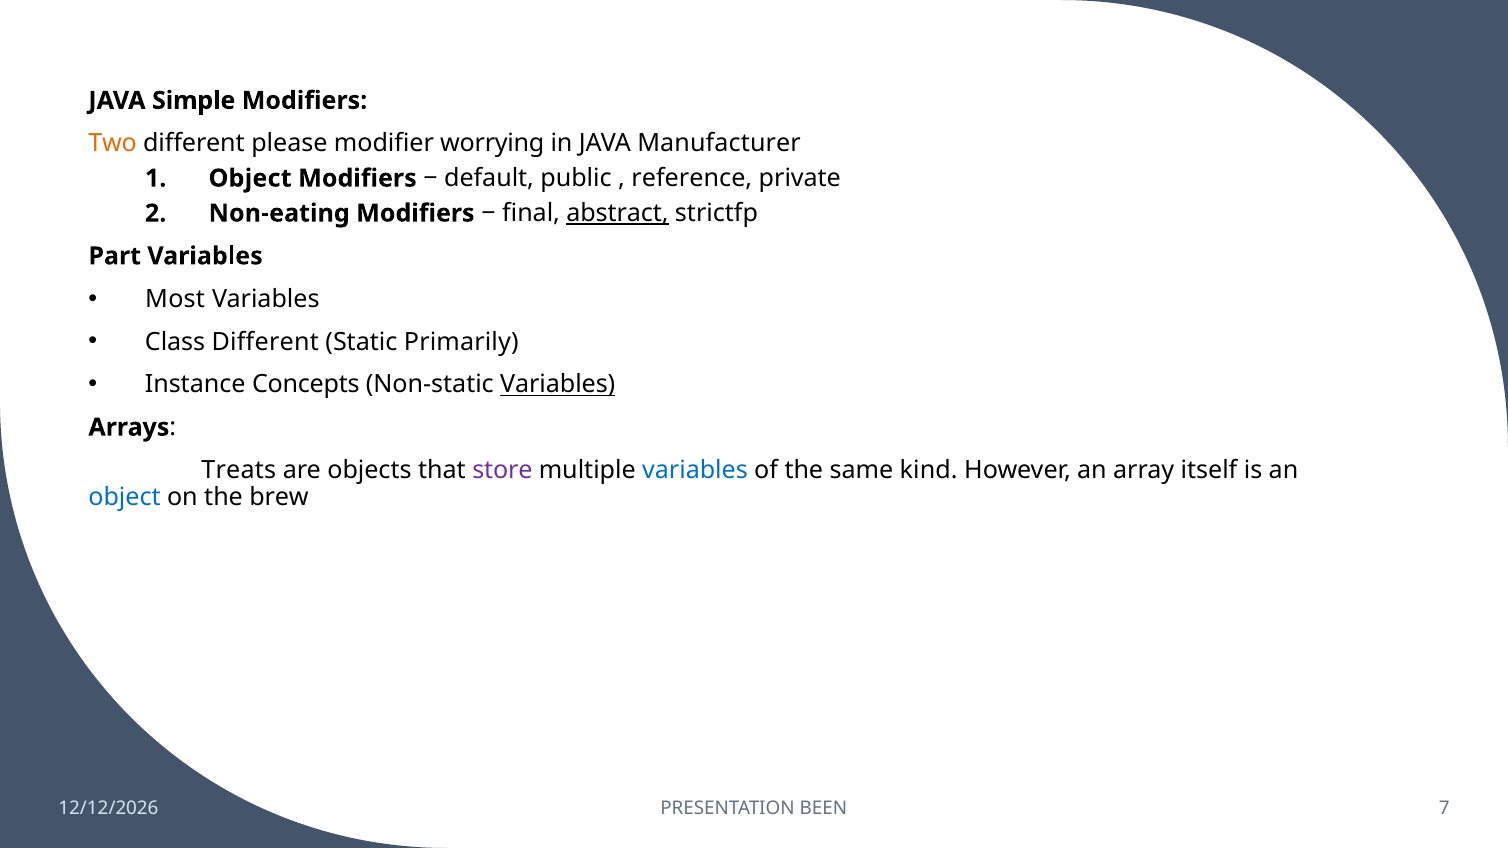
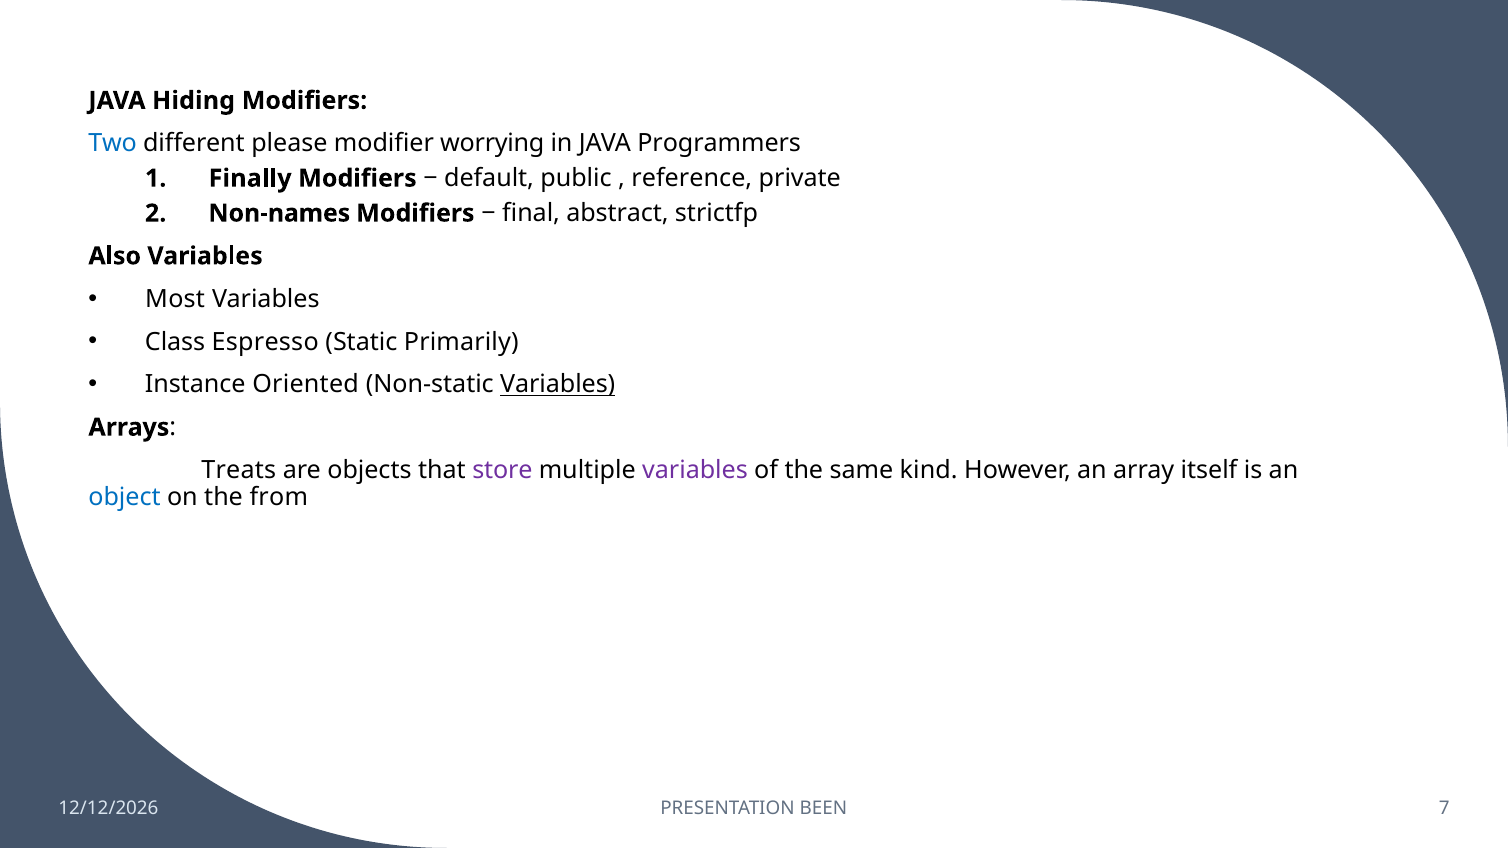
Simple: Simple -> Hiding (194, 101)
Two colour: orange -> blue (113, 143)
Manufacturer: Manufacturer -> Programmers (719, 143)
Object: Object -> Finally (250, 178)
Non-eating: Non-eating -> Non-names (279, 213)
abstract underline: present -> none (617, 213)
Part: Part -> Also (115, 256)
Class Different: Different -> Espresso (265, 342)
Concepts: Concepts -> Oriented (306, 385)
variables colour: blue -> purple (695, 470)
brew: brew -> from (279, 497)
